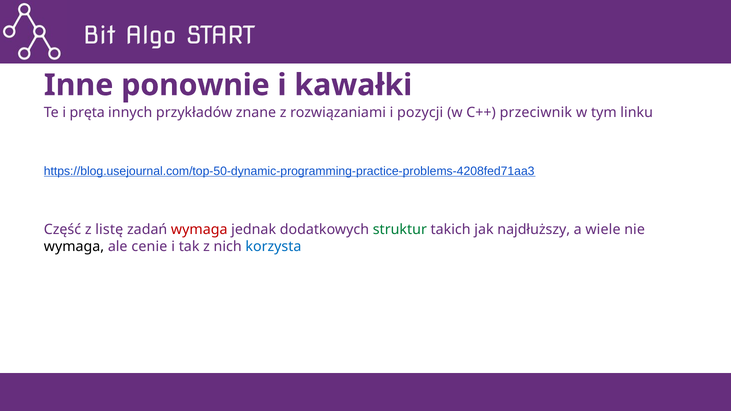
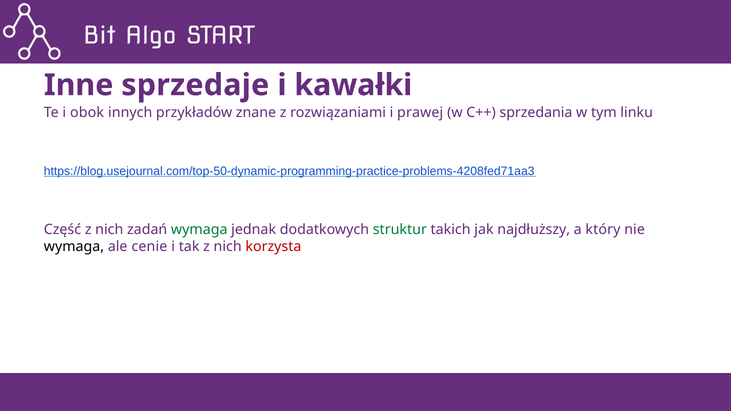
ponownie: ponownie -> sprzedaje (195, 85)
pręta: pręta -> obok (87, 113)
pozycji: pozycji -> prawej (420, 113)
przeciwnik: przeciwnik -> sprzedania (536, 113)
Część z listę: listę -> nich (109, 230)
wymaga colour: red -> green (199, 230)
wiele: wiele -> który (603, 230)
korzysta colour: blue -> red (273, 247)
